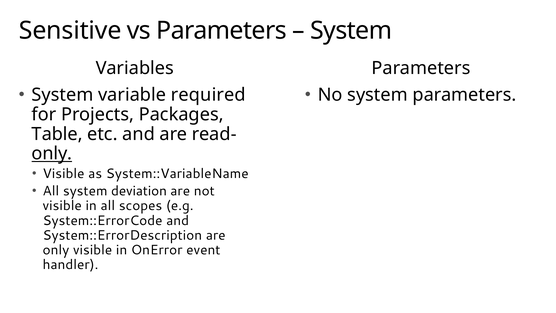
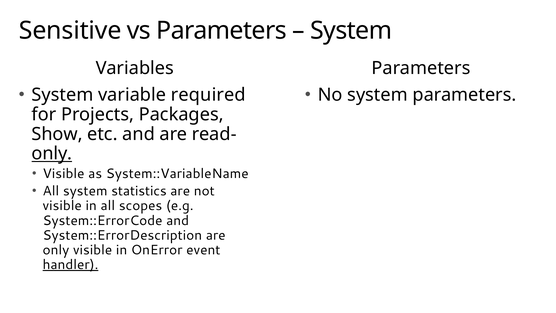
Table: Table -> Show (57, 134)
deviation: deviation -> statistics (139, 191)
handler underline: none -> present (70, 264)
